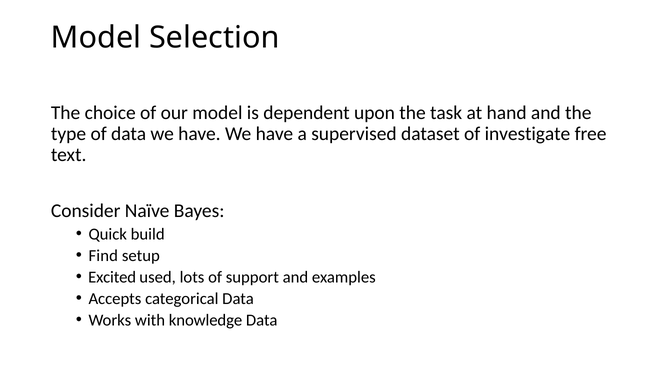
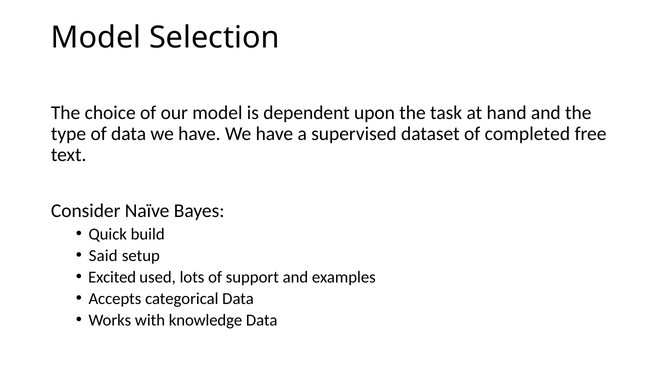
investigate: investigate -> completed (527, 134)
Find: Find -> Said (103, 255)
